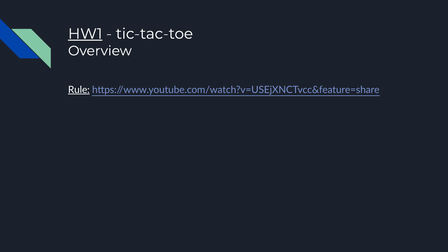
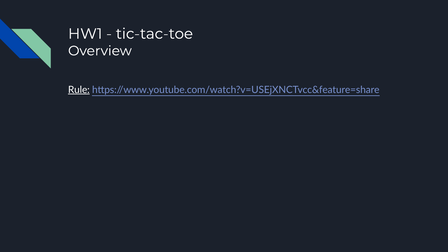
HW1 underline: present -> none (85, 34)
